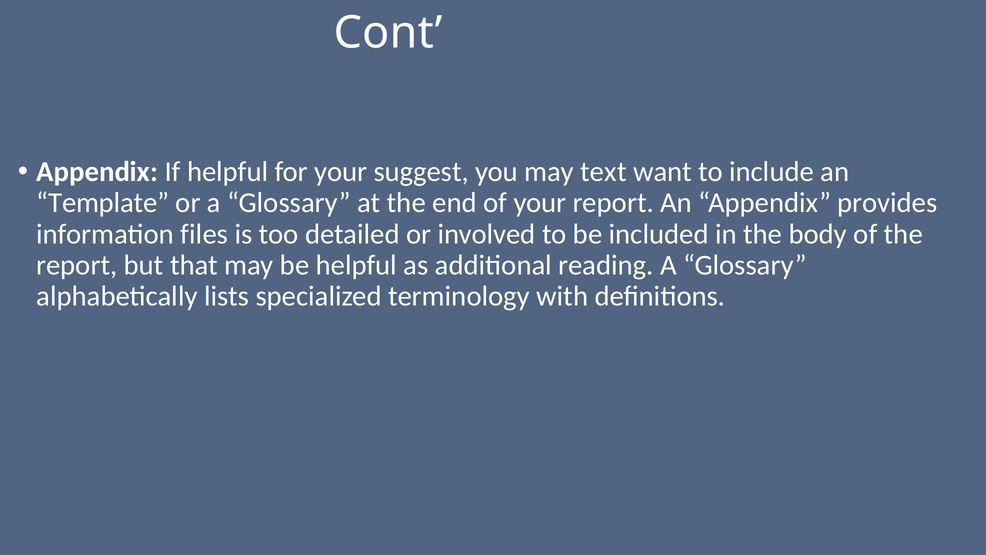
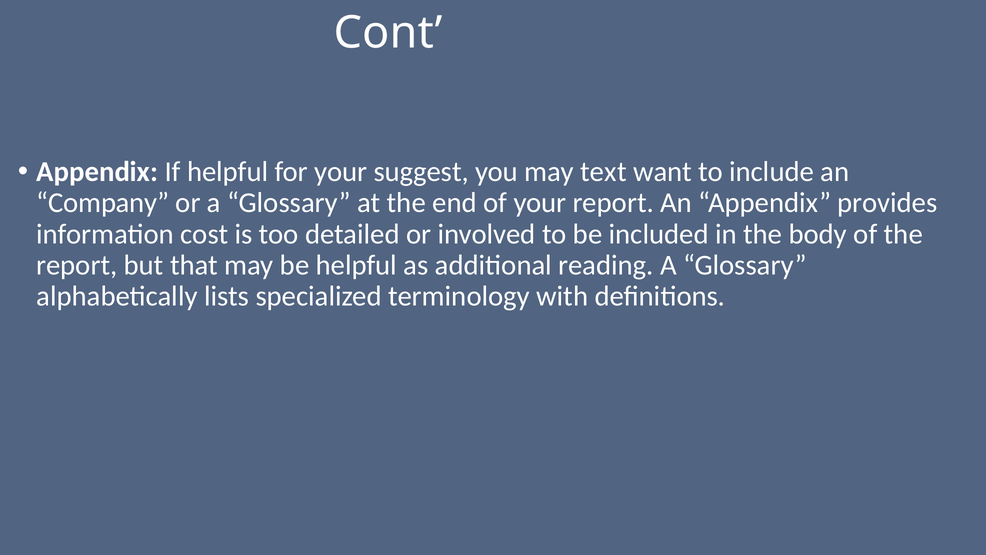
Template: Template -> Company (103, 203)
files: files -> cost (204, 234)
